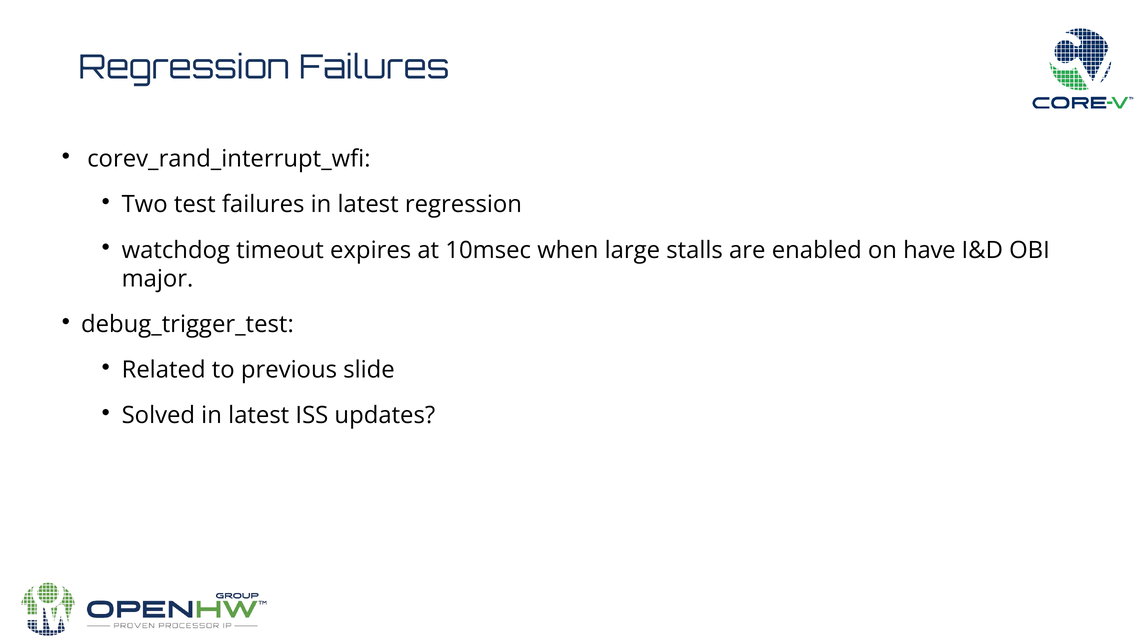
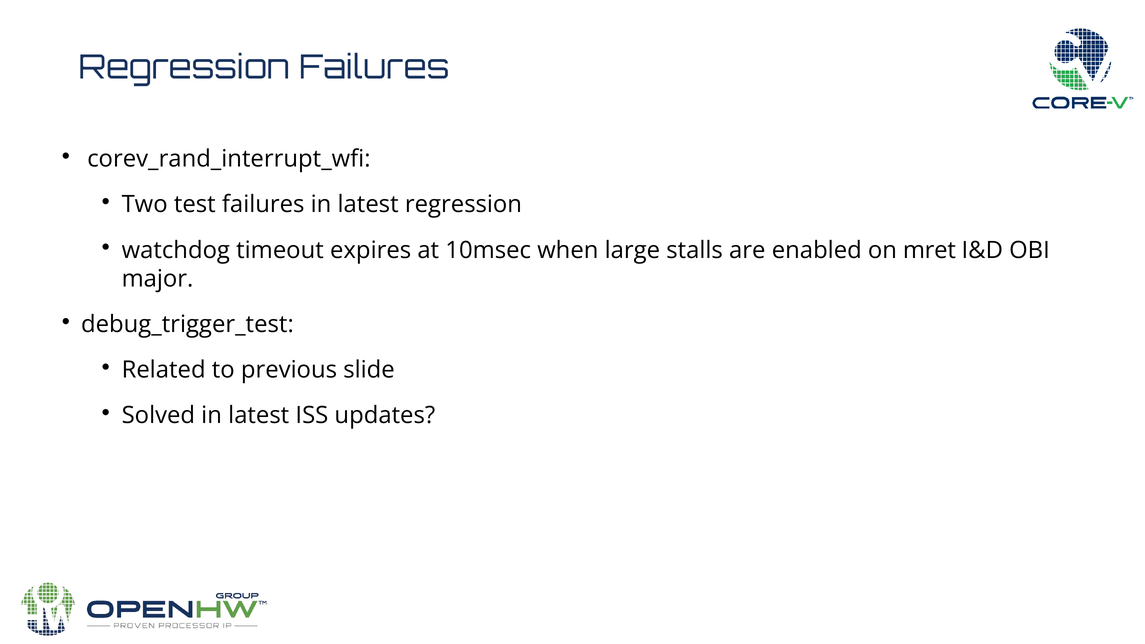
have: have -> mret (929, 250)
